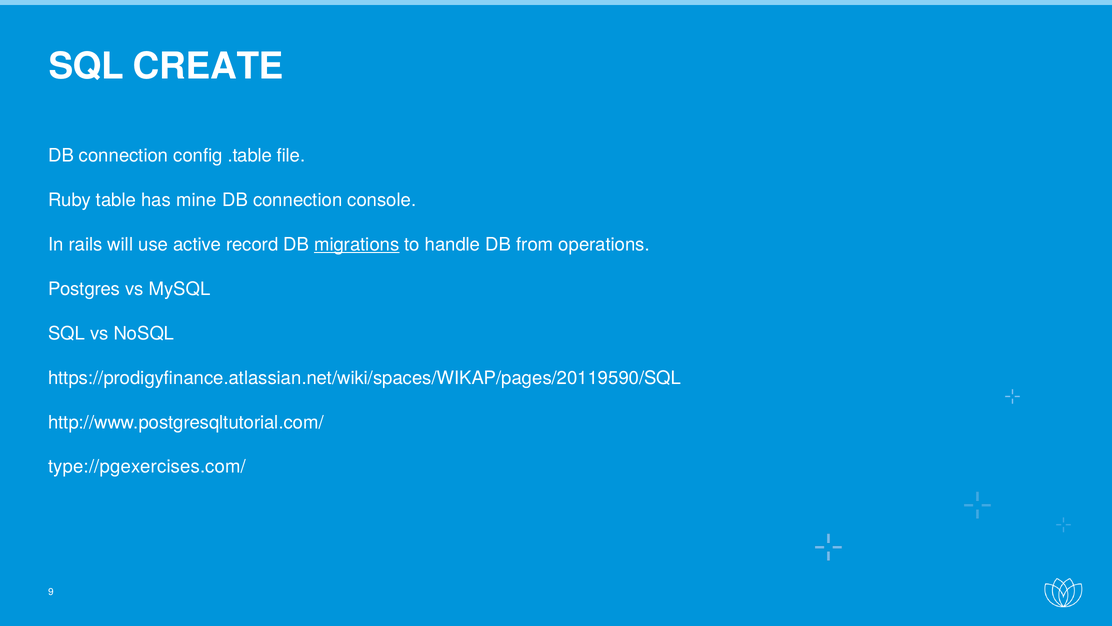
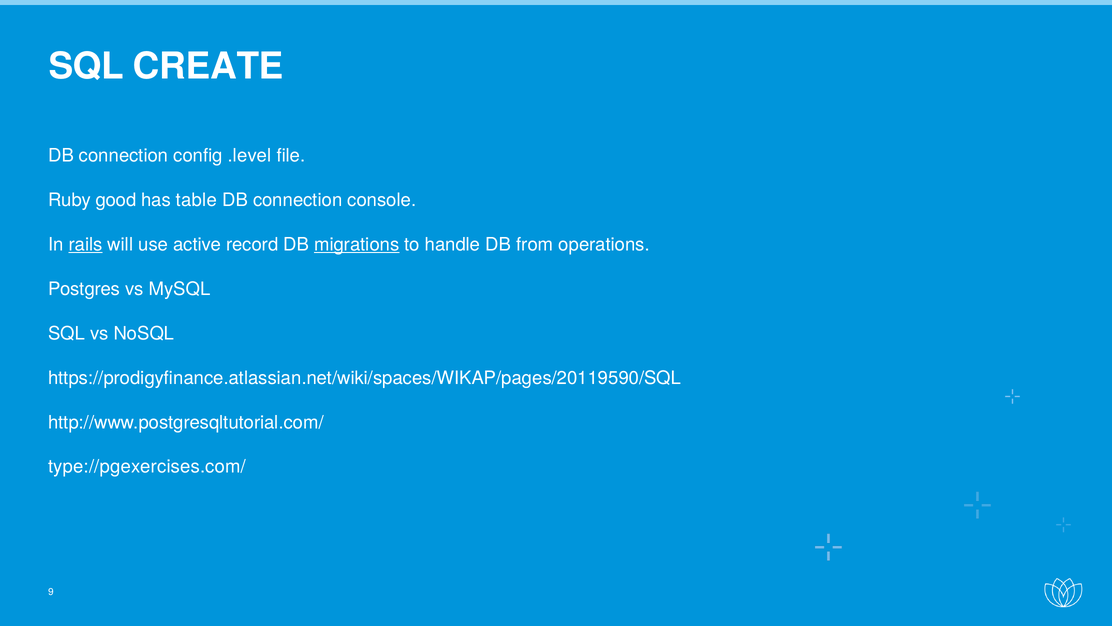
.table: .table -> .level (250, 155)
table: table -> good (116, 200)
mine: mine -> table (196, 200)
rails underline: none -> present (86, 244)
